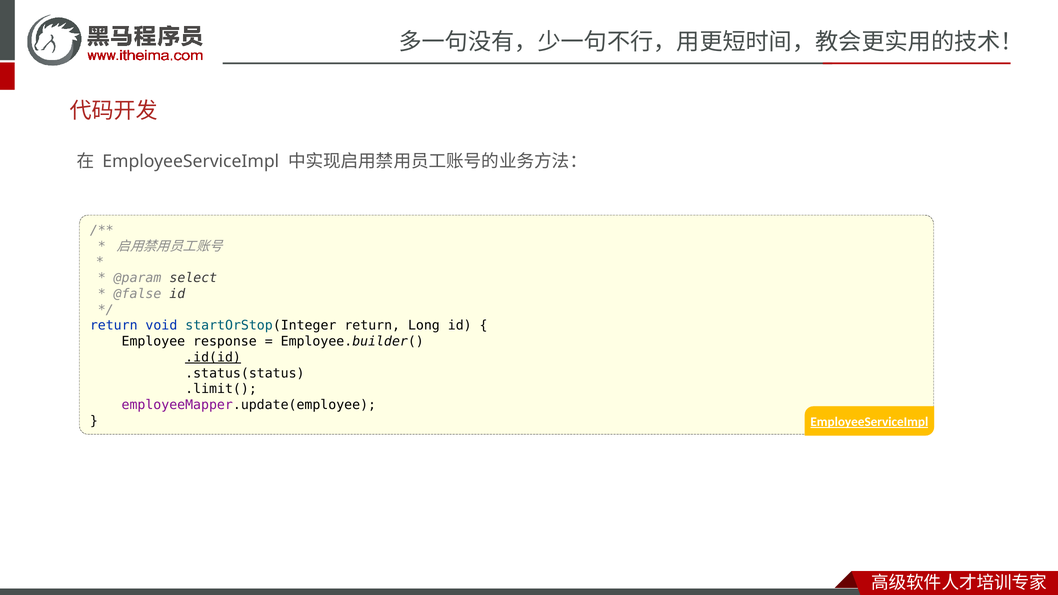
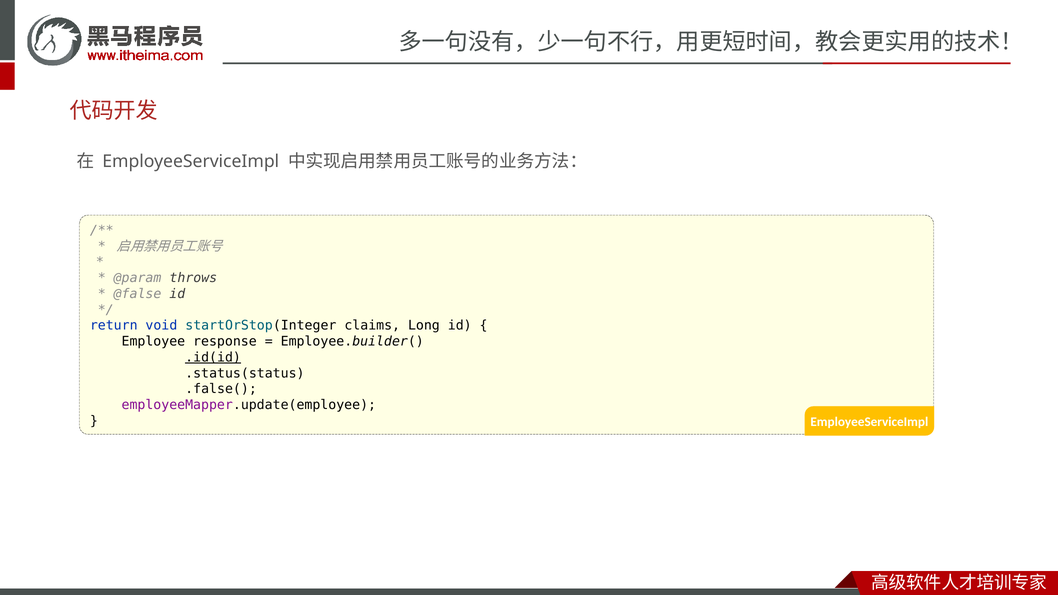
select: select -> throws (193, 278)
startOrStop(Integer return: return -> claims (372, 326)
.limit(: .limit( -> .false( (221, 389)
EmployeeServiceImpl underline: present -> none (869, 422)
